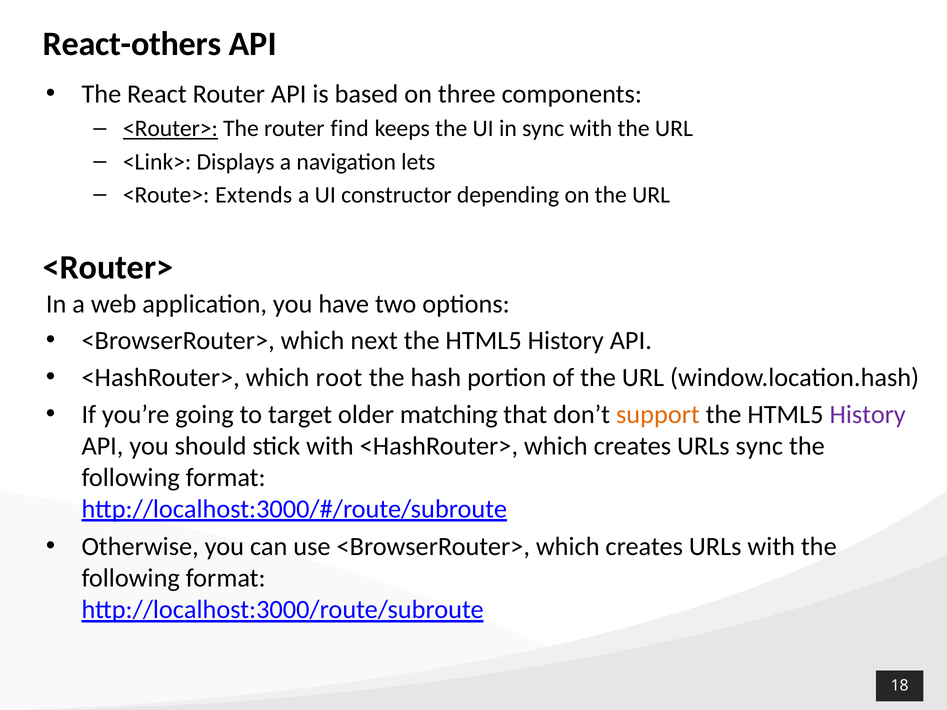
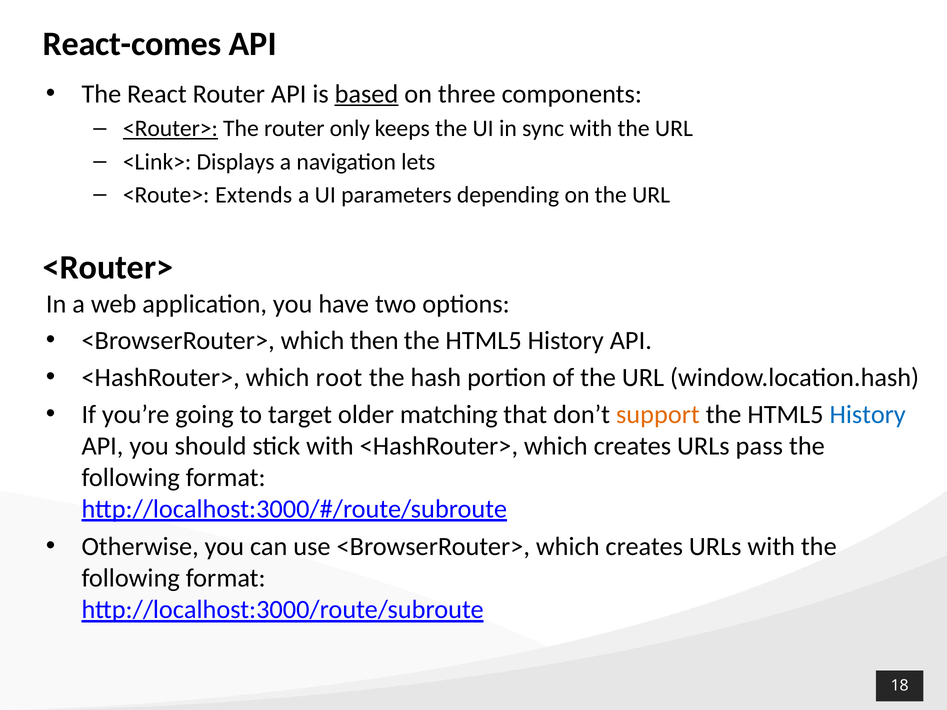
React-others: React-others -> React-comes (132, 44)
based underline: none -> present (366, 94)
find: find -> only (350, 129)
constructor: constructor -> parameters (396, 195)
next: next -> then (374, 341)
History colour: purple -> blue (868, 415)
URLs sync: sync -> pass (759, 446)
